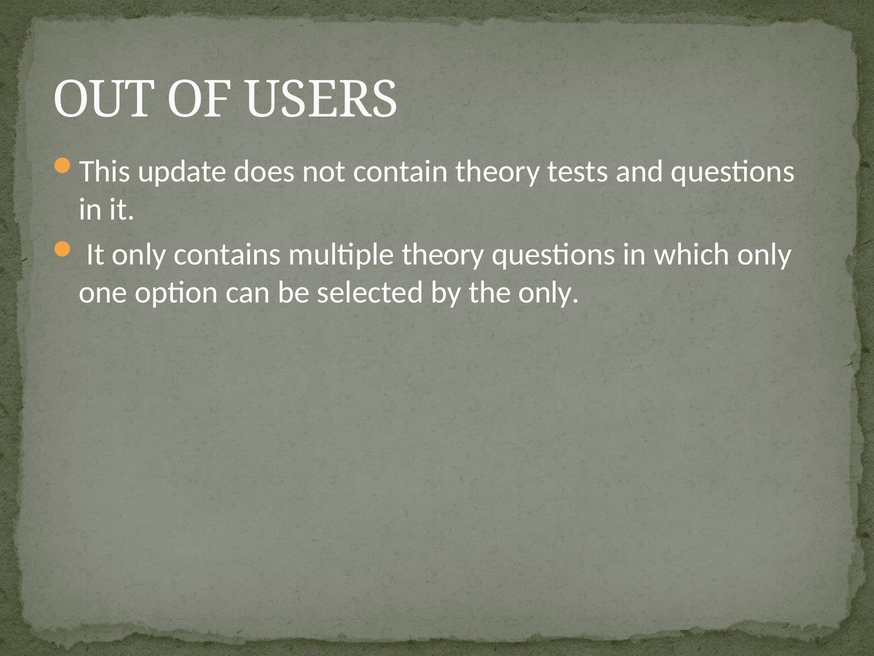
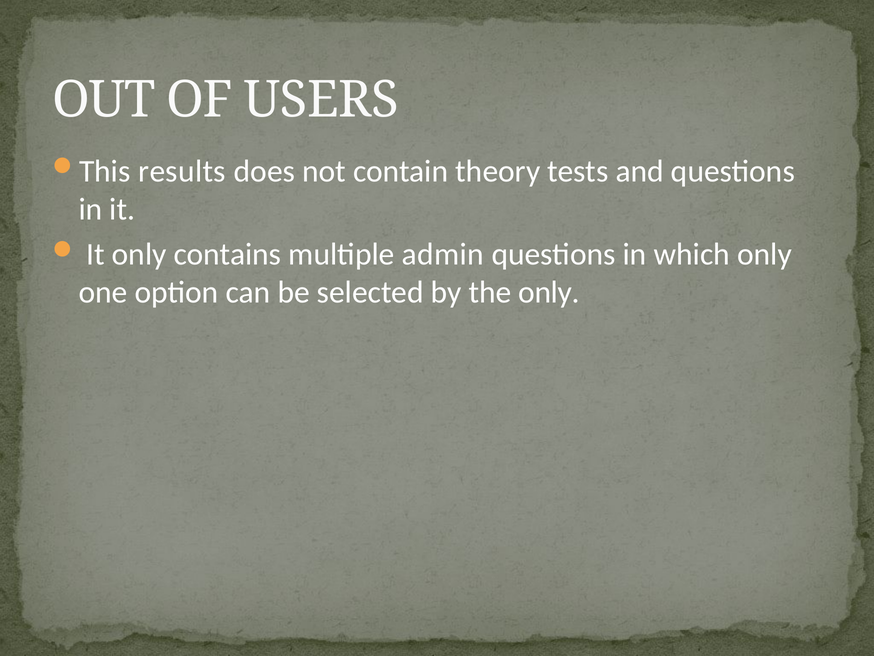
update: update -> results (182, 171)
multiple theory: theory -> admin (443, 254)
